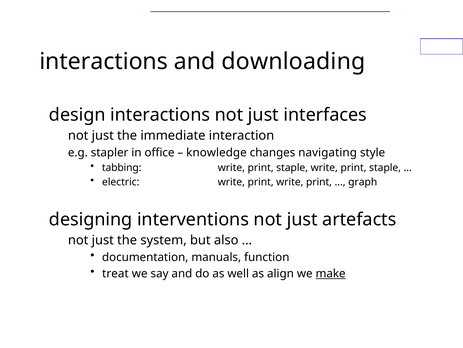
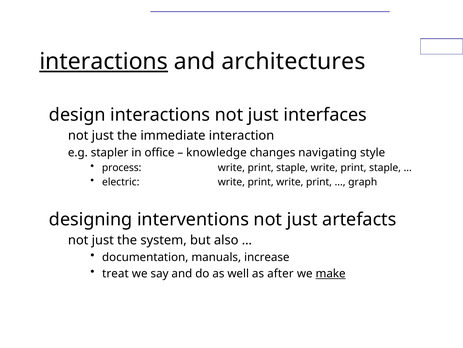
interactions underline: none -> present (104, 61)
downloading: downloading -> architectures (293, 61)
tabbing: tabbing -> process (122, 167)
function: function -> increase (267, 257)
align: align -> after (280, 273)
